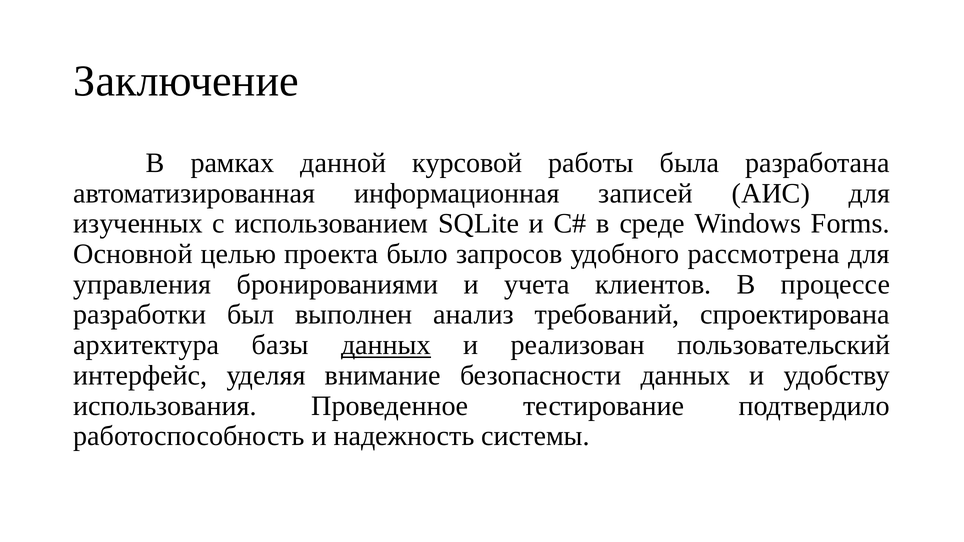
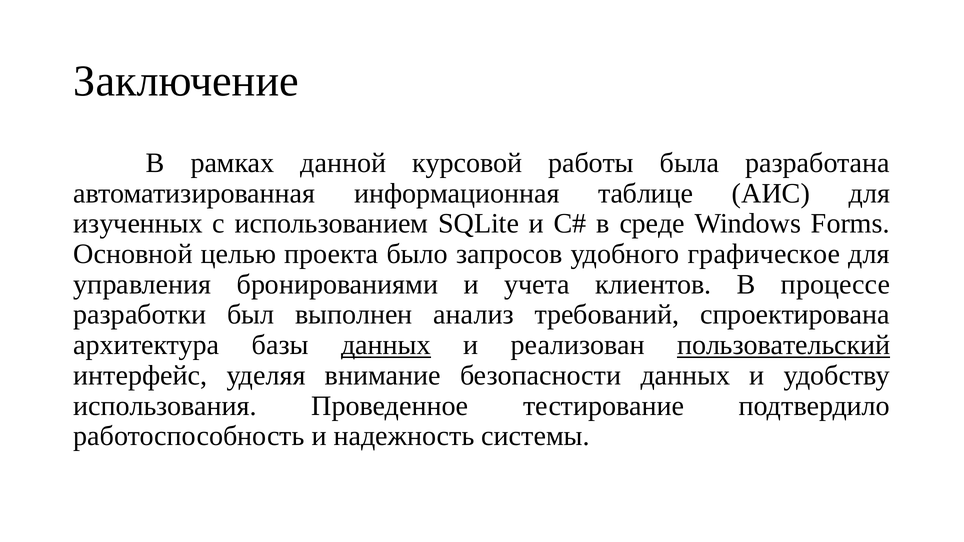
записей: записей -> таблице (646, 193)
рассмотрена: рассмотрена -> графическое (764, 254)
пользовательский underline: none -> present (784, 345)
